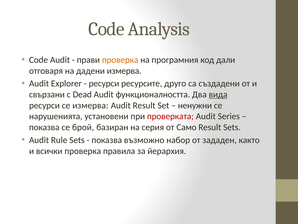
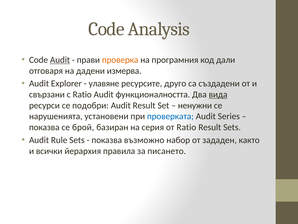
Audit underline: none -> present (60, 60)
ресурси: ресурси -> улавяне (104, 83)
с Dead: Dead -> Ratio (82, 94)
се измерва: измерва -> подобри (90, 105)
проверката colour: red -> blue (170, 116)
от Само: Само -> Ratio (186, 127)
всички проверка: проверка -> йерархия (83, 151)
йерархия: йерархия -> писането (167, 151)
